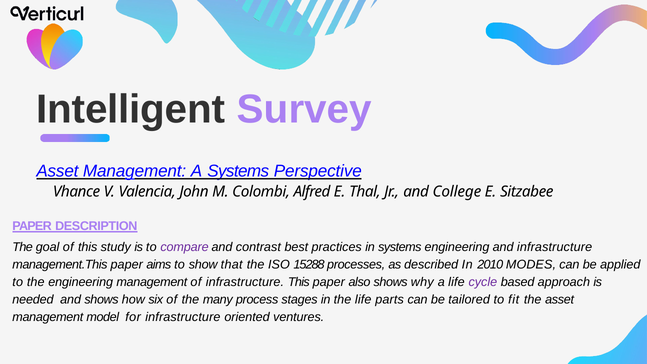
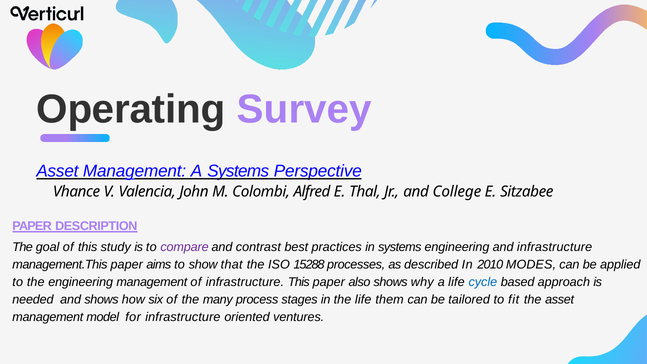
Intelligent: Intelligent -> Operating (131, 109)
cycle colour: purple -> blue (483, 282)
parts: parts -> them (390, 300)
